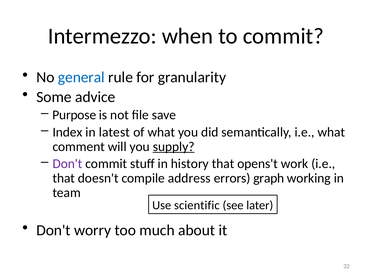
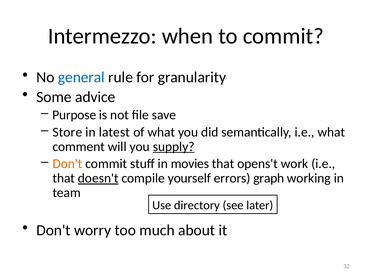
Index: Index -> Store (67, 132)
Don't colour: purple -> orange (67, 164)
history: history -> movies (190, 164)
doesn't underline: none -> present (98, 178)
address: address -> yourself (189, 178)
scientific: scientific -> directory (197, 205)
